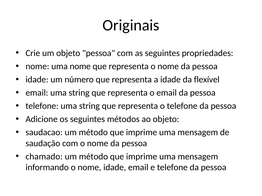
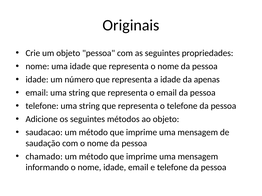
uma nome: nome -> idade (80, 66)
flexível: flexível -> apenas (207, 80)
